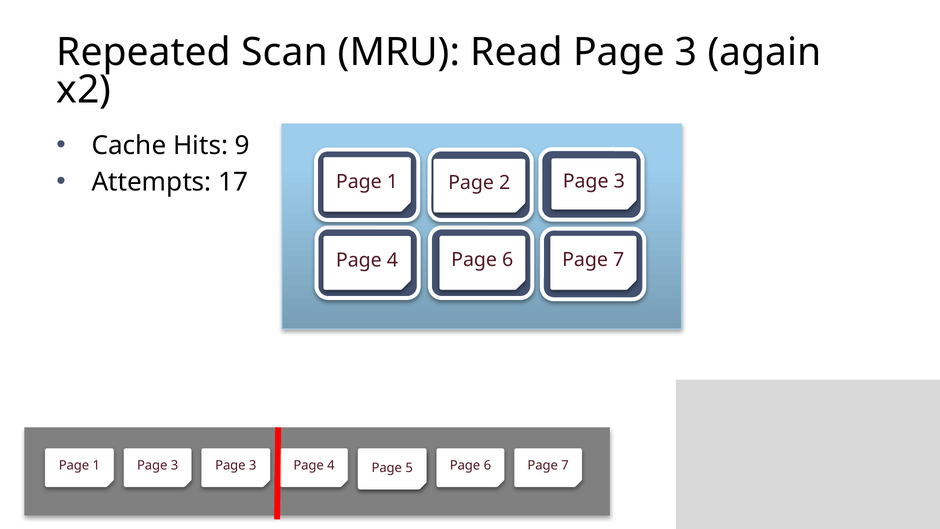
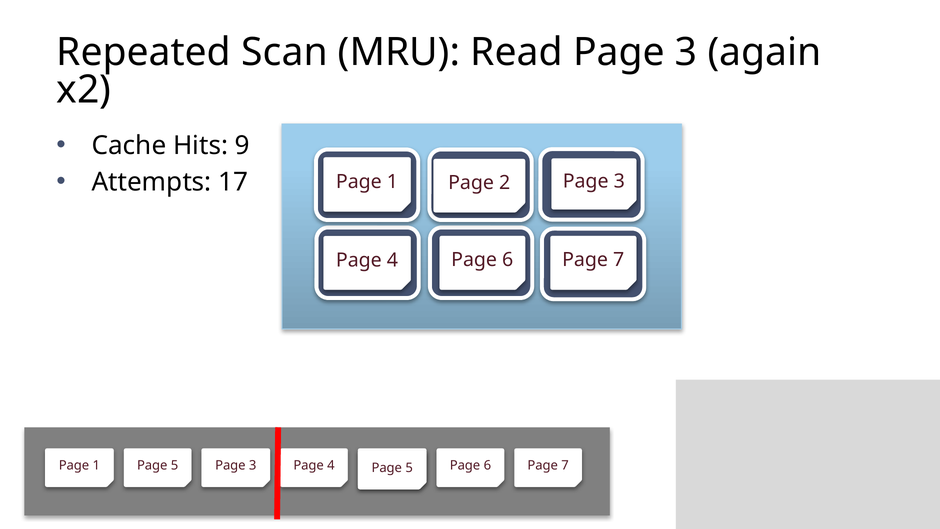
1 Page 3: 3 -> 5 (175, 465)
